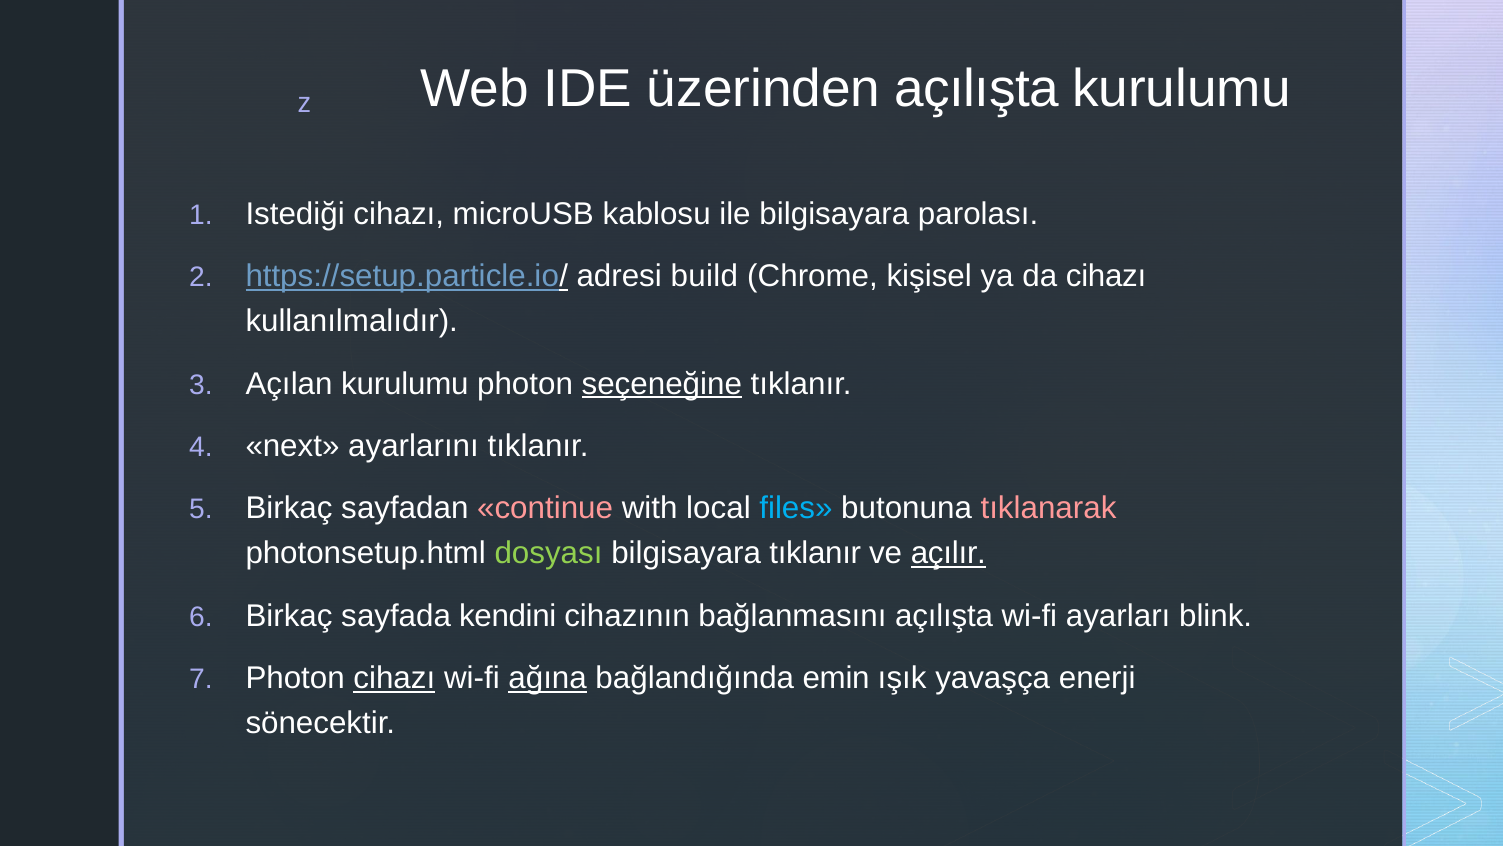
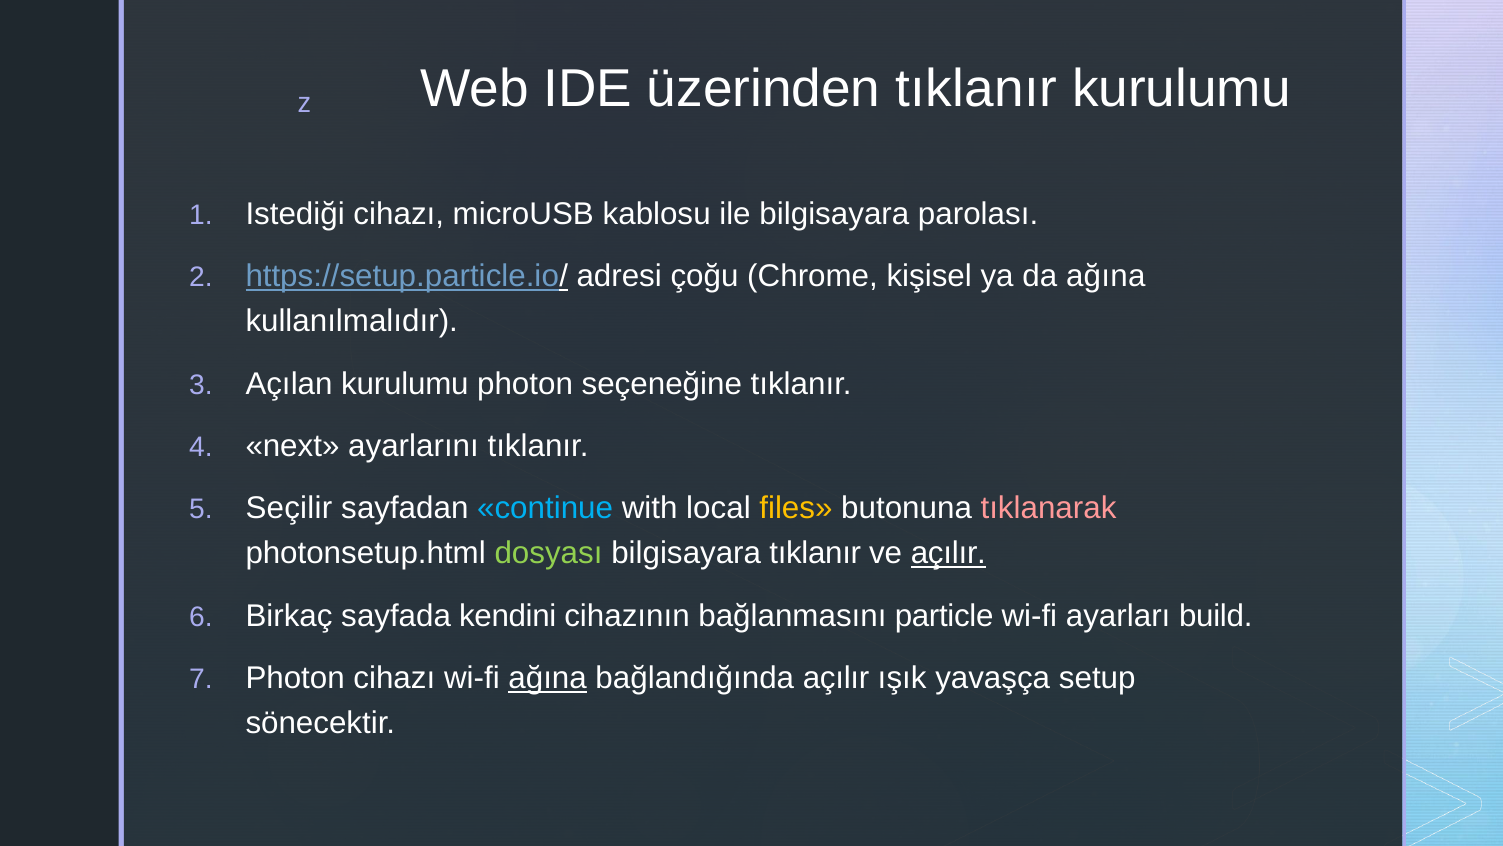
üzerinden açılışta: açılışta -> tıklanır (976, 89)
build: build -> çoğu (705, 276)
da cihazı: cihazı -> ağına (1106, 276)
seçeneğine underline: present -> none (662, 383)
Birkaç: Birkaç -> Seçilir (289, 508)
continue colour: pink -> light blue (545, 508)
files colour: light blue -> yellow (796, 508)
bağlanmasını açılışta: açılışta -> particle (944, 616)
blink: blink -> build (1216, 616)
cihazı underline: present -> none (394, 678)
bağlandığında emin: emin -> açılır (836, 678)
enerji: enerji -> setup (1097, 678)
